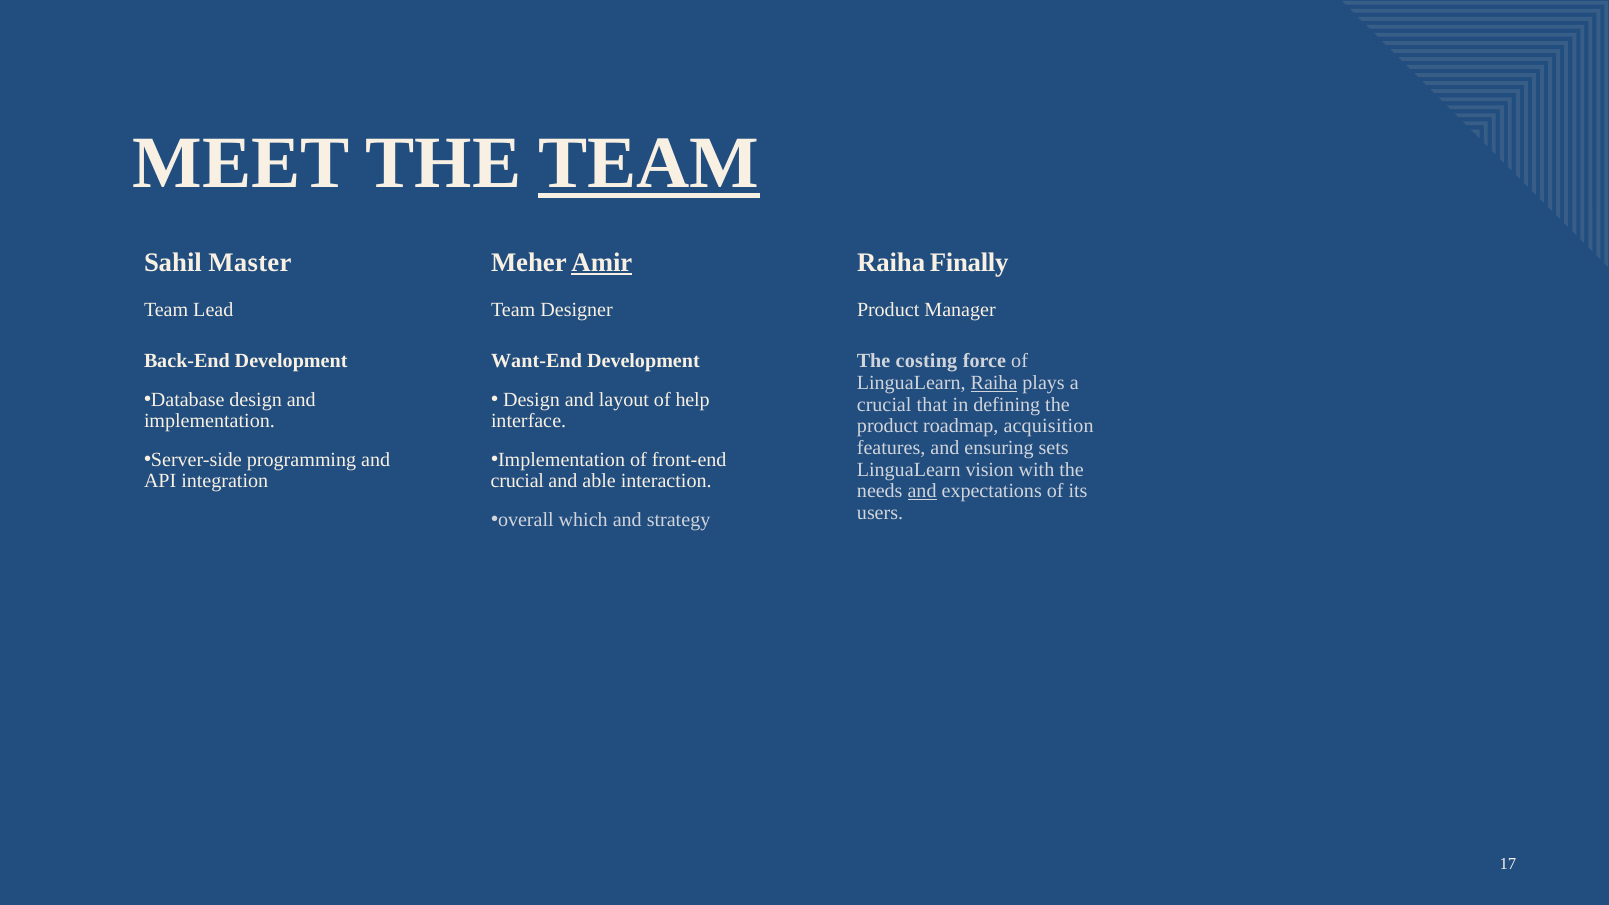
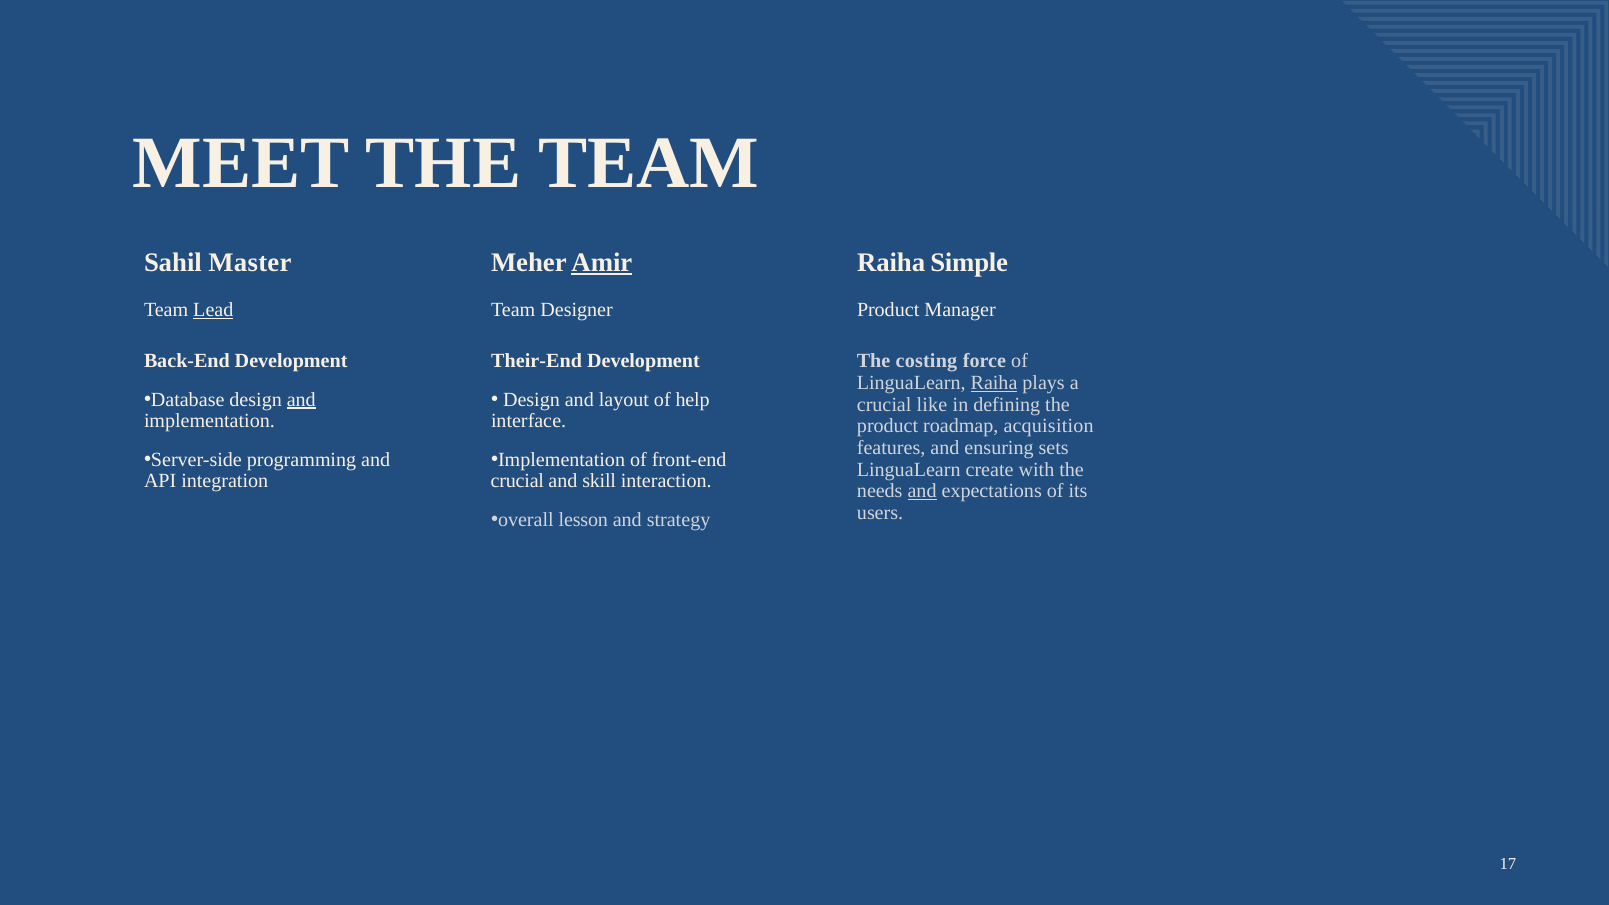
TEAM underline: present -> none (649, 164)
Finally: Finally -> Simple (969, 263)
Lead underline: none -> present (213, 310)
Want-End: Want-End -> Their-End (537, 361)
and underline: none -> present (301, 399)
that: that -> like (932, 404)
vision: vision -> create (990, 470)
able: able -> skill (599, 481)
which: which -> lesson (583, 520)
